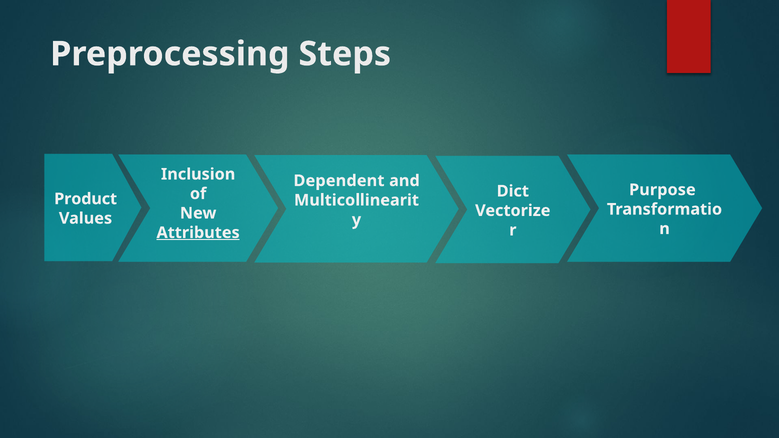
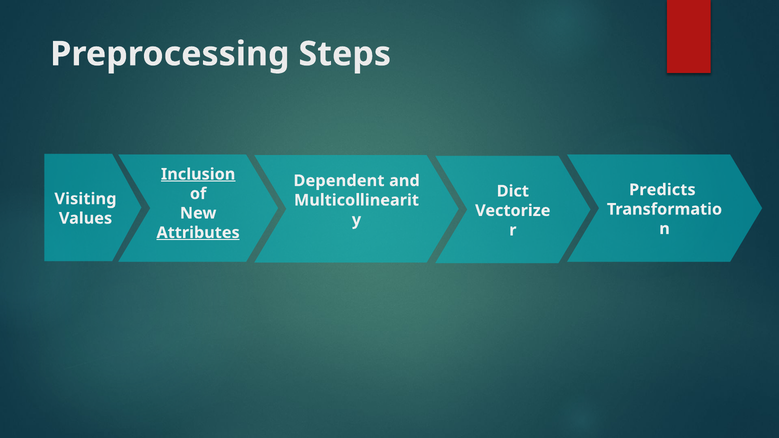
Inclusion underline: none -> present (198, 174)
Purpose: Purpose -> Predicts (662, 190)
Product: Product -> Visiting (85, 199)
